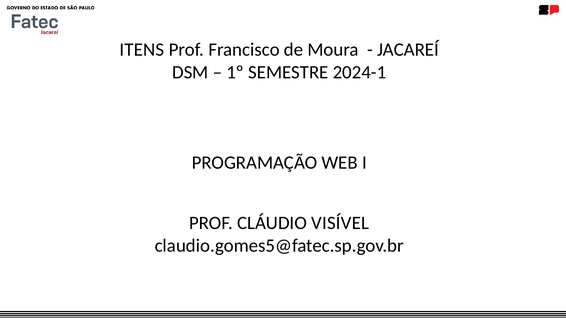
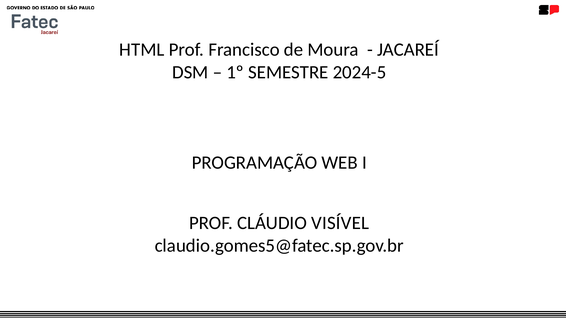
ITENS: ITENS -> HTML (142, 50)
2024-1: 2024-1 -> 2024-5 (360, 72)
